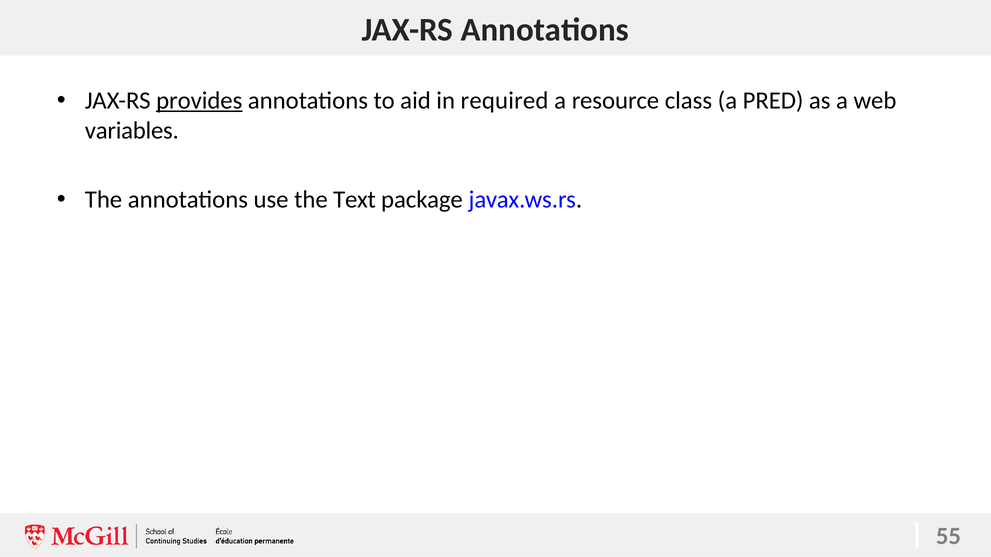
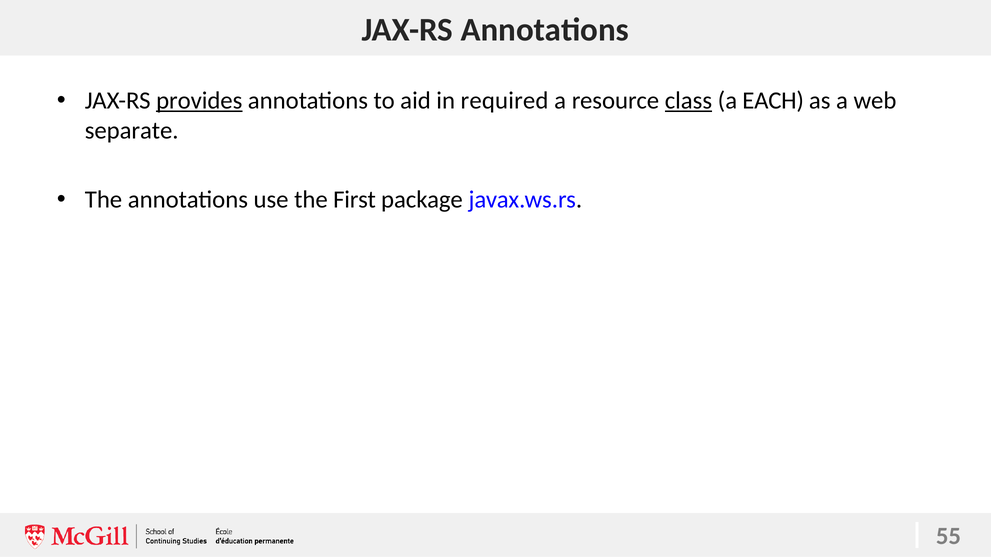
class underline: none -> present (688, 101)
PRED: PRED -> EACH (773, 101)
variables: variables -> separate (132, 131)
Text: Text -> First (355, 200)
